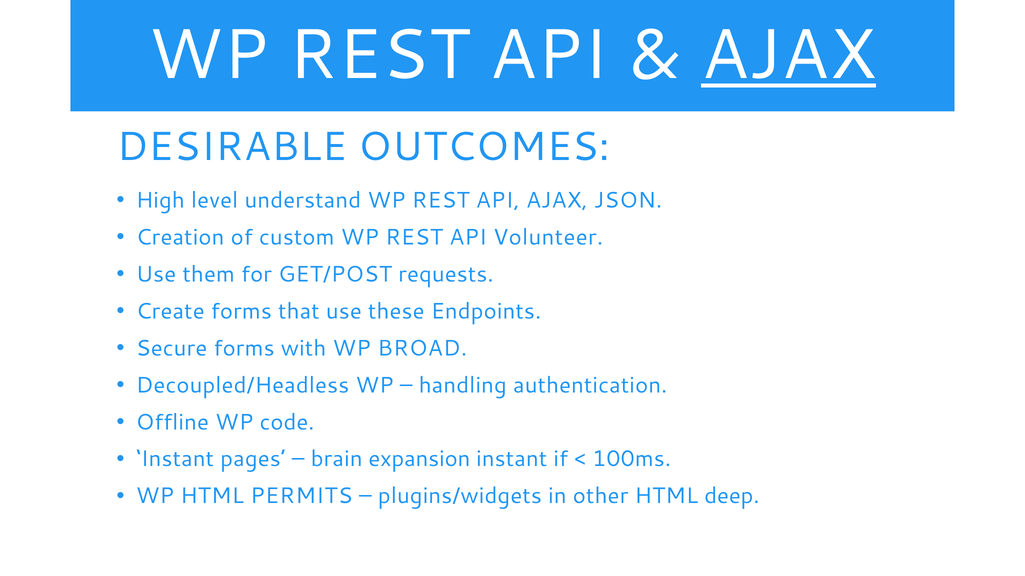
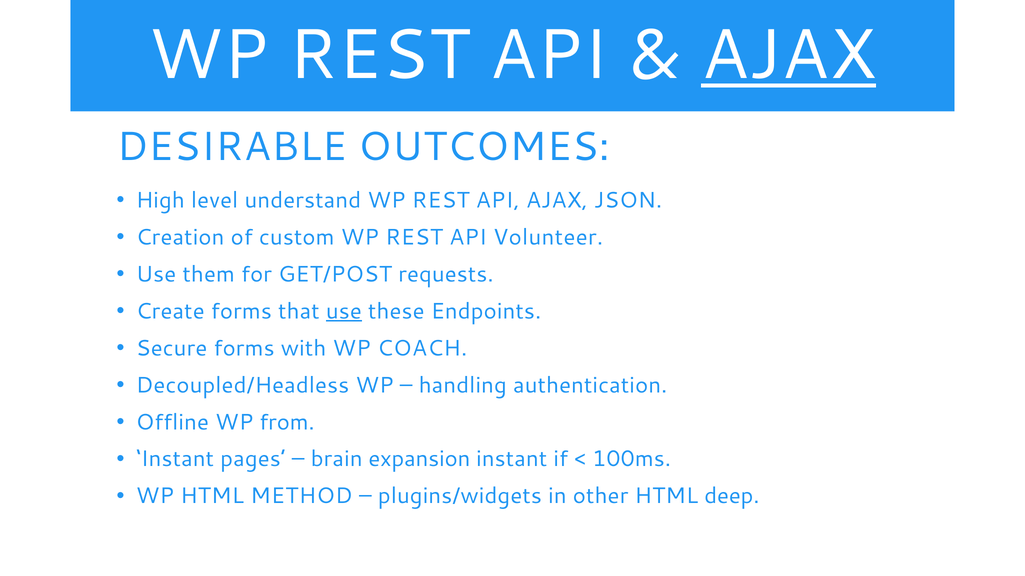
use underline: none -> present (344, 311)
BROAD: BROAD -> COACH (422, 348)
code: code -> from (287, 423)
PERMITS: PERMITS -> METHOD (301, 497)
